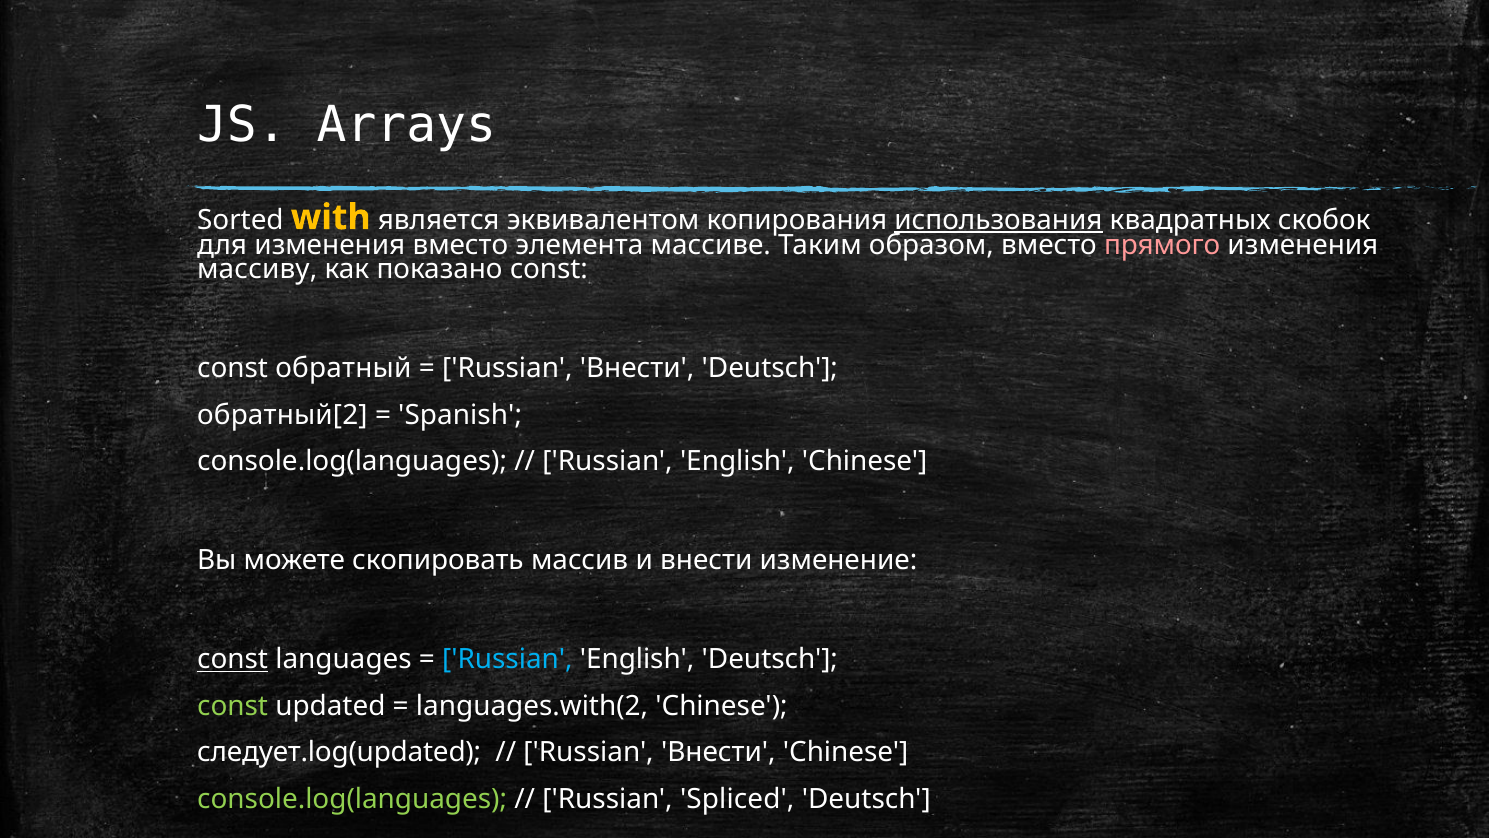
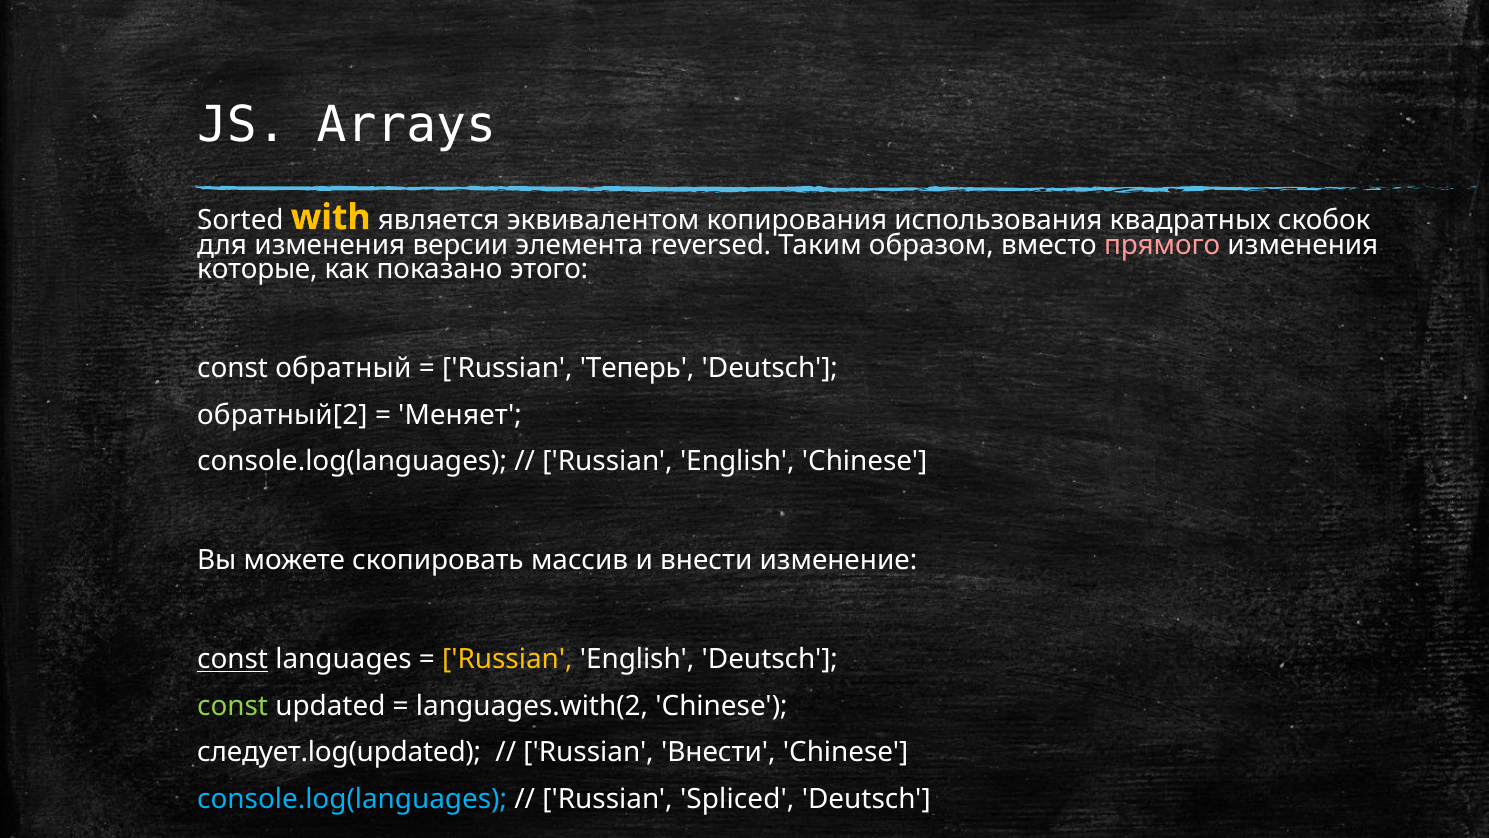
использования underline: present -> none (998, 220)
изменения вместо: вместо -> версии (460, 245)
массиве: массиве -> reversed (711, 245)
массиву: массиву -> которые (257, 270)
показано const: const -> этого (549, 270)
Внести: Внести -> Теперь (637, 369)
Spanish: Spanish -> Меняет (460, 415)
Russian colour: light blue -> yellow (507, 659)
console.log(languages colour: light green -> light blue (352, 799)
